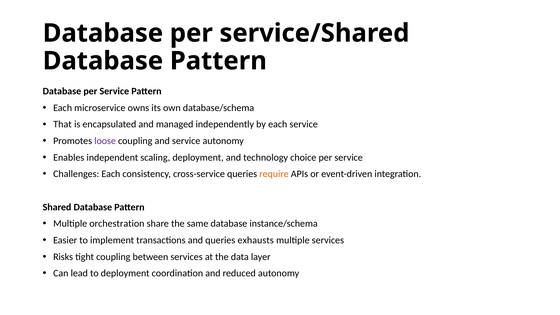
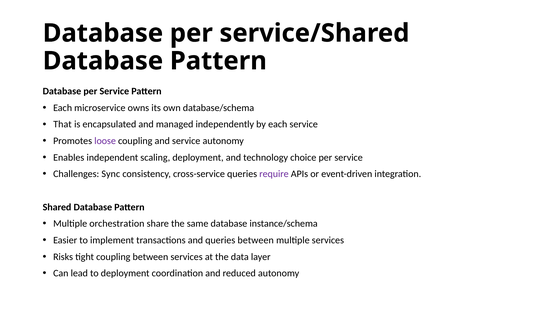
Challenges Each: Each -> Sync (111, 174)
require colour: orange -> purple (274, 174)
queries exhausts: exhausts -> between (256, 240)
